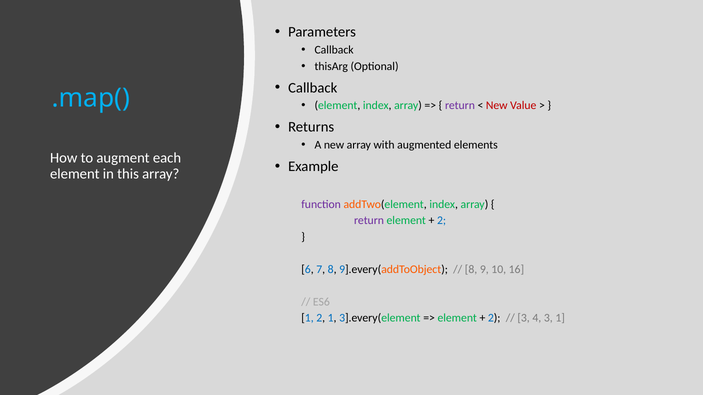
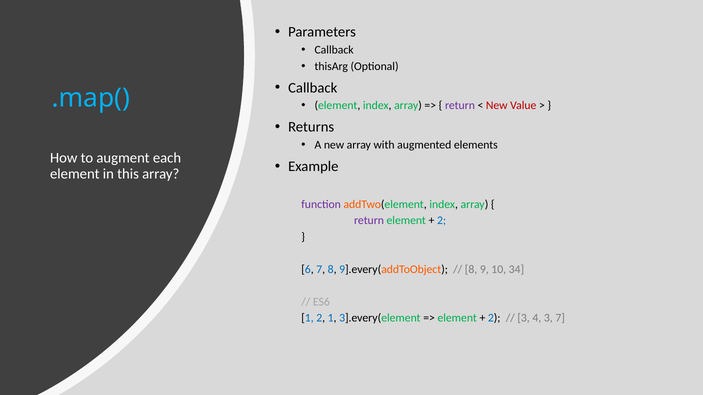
16: 16 -> 34 (516, 270)
3 1: 1 -> 7 (560, 318)
